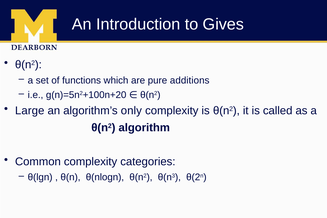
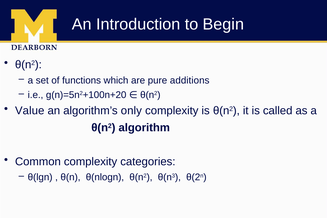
Gives: Gives -> Begin (223, 24)
Large: Large -> Value (30, 111)
